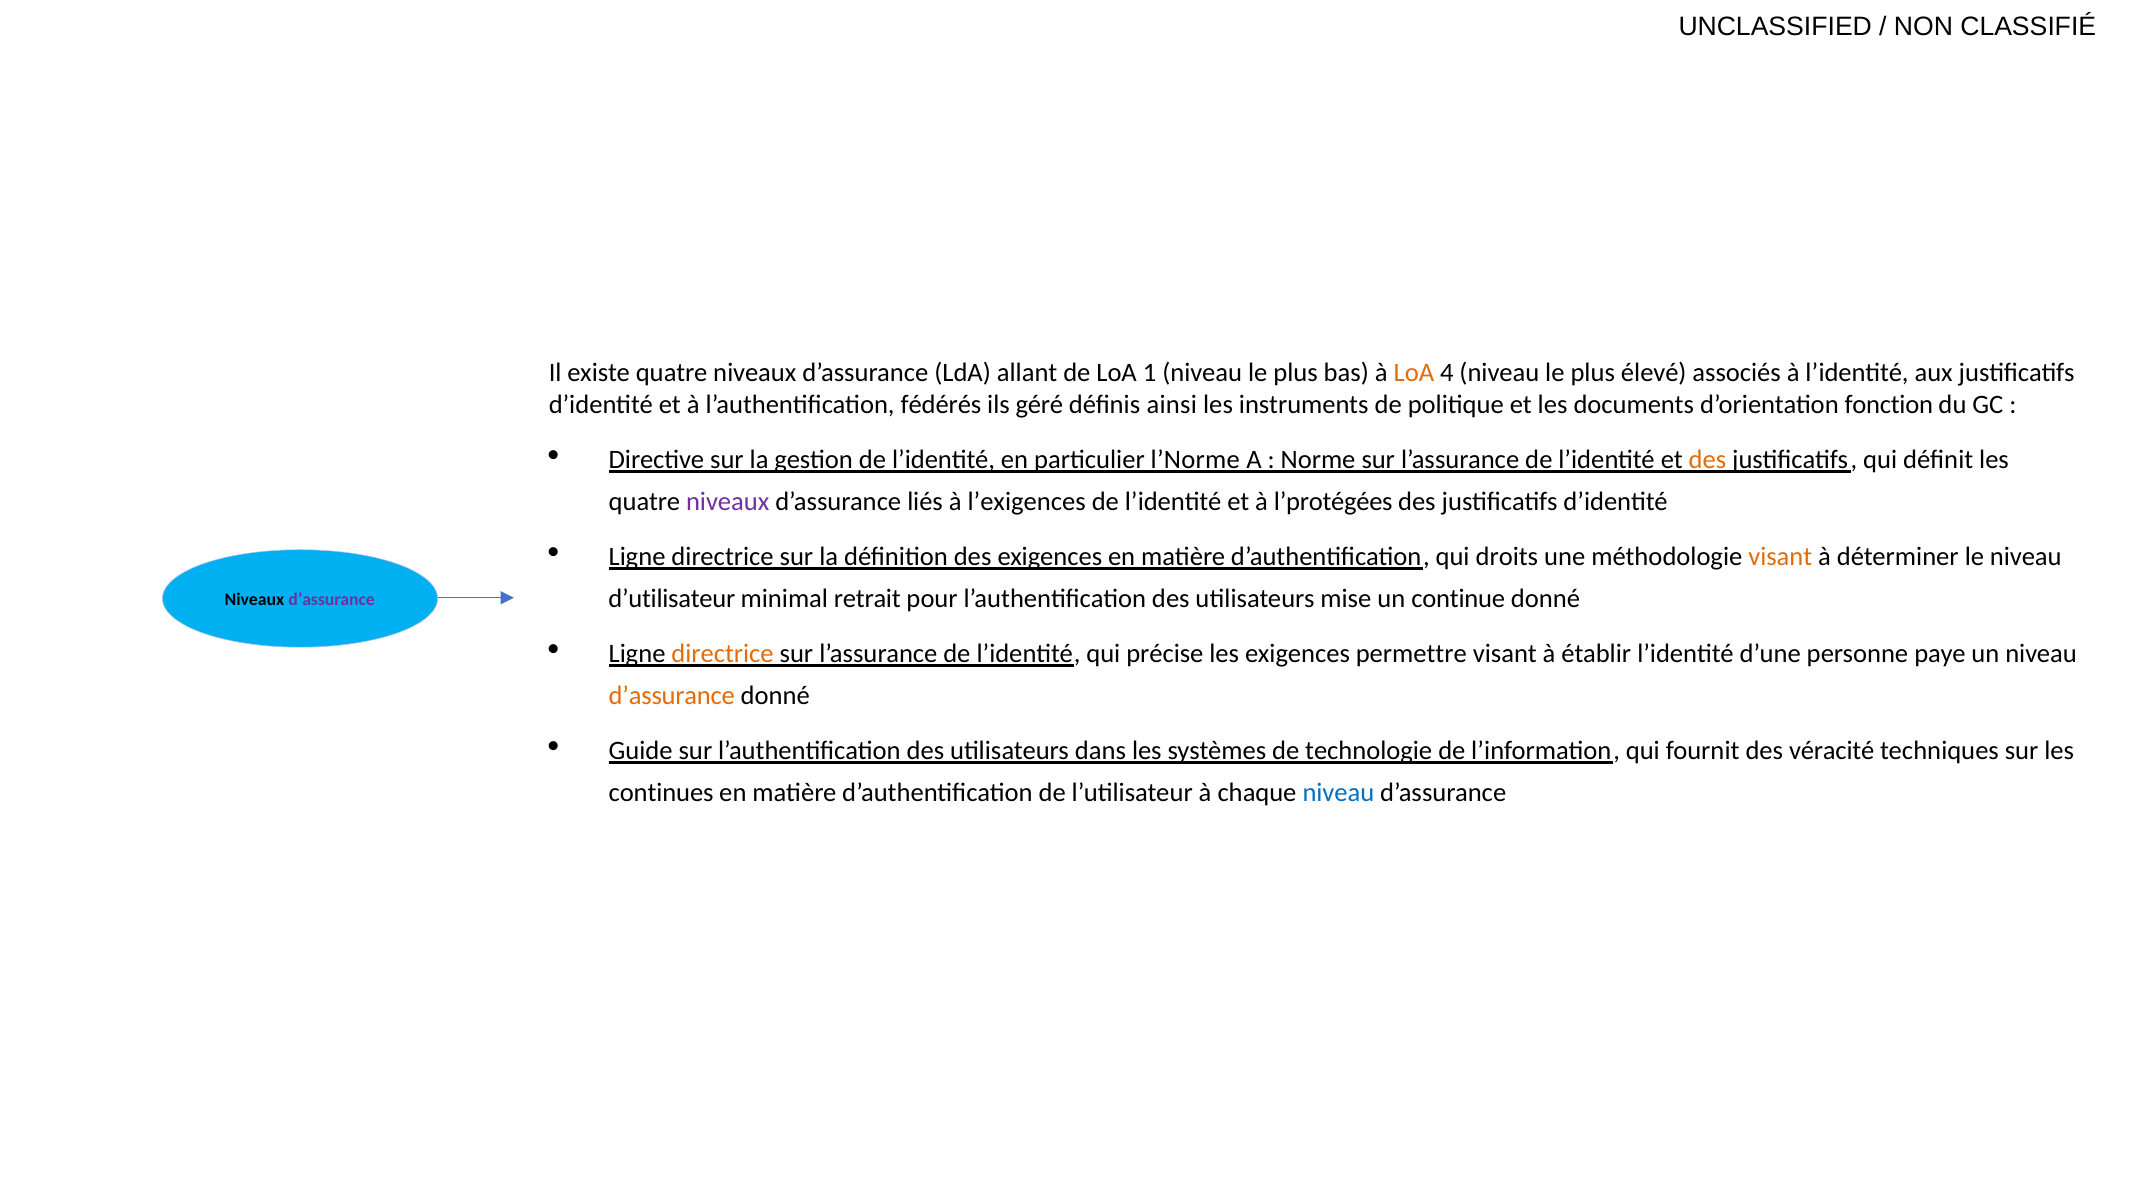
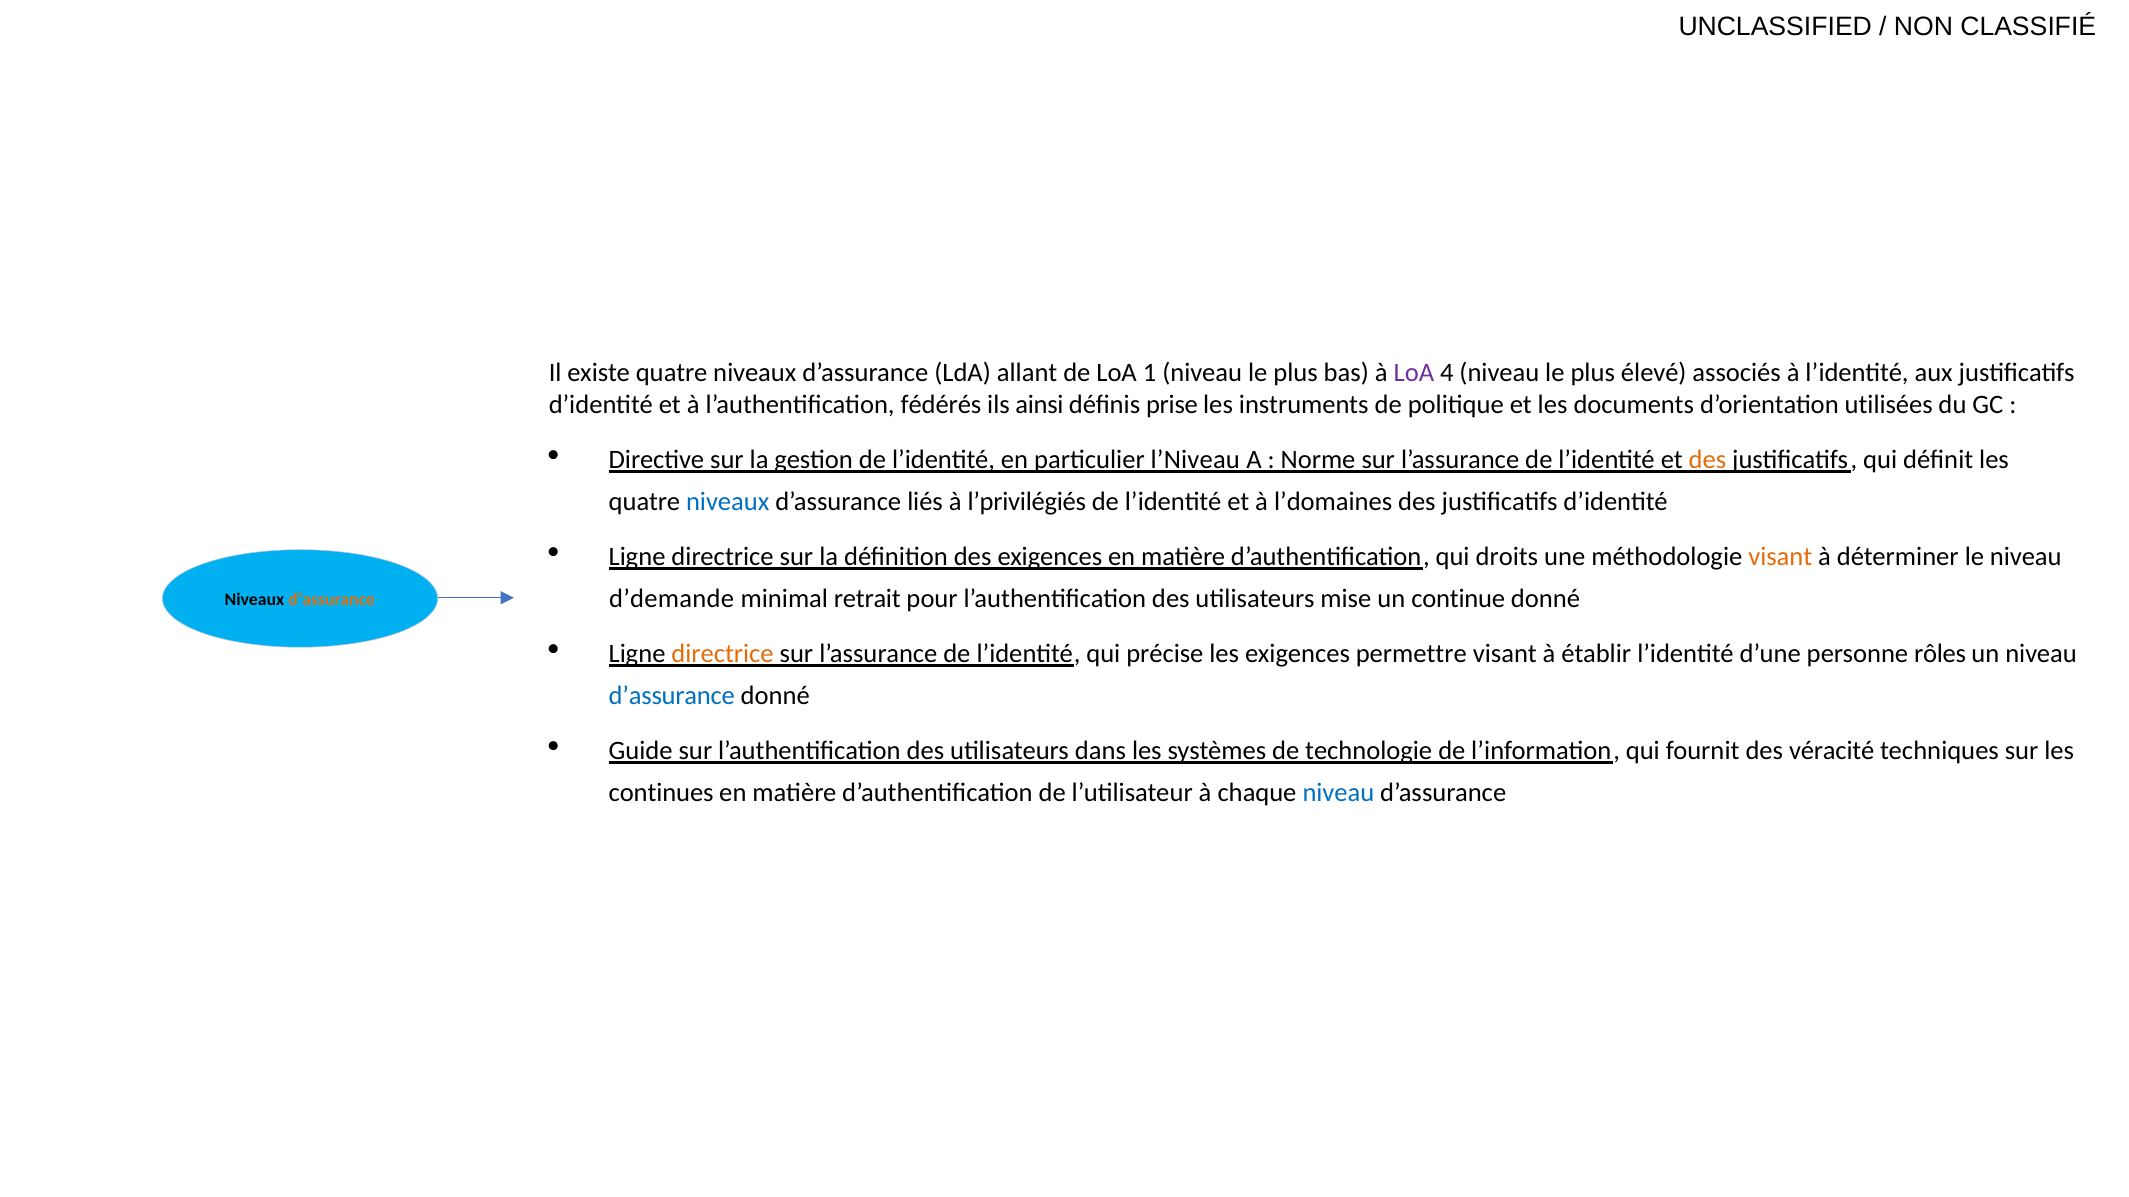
LoA colour: orange -> purple (1414, 373)
géré: géré -> ainsi (1039, 405)
ainsi: ainsi -> prise (1172, 405)
fonction: fonction -> utilisées (1889, 405)
l’Norme: l’Norme -> l’Niveau (1195, 460)
niveaux colour: purple -> blue (728, 502)
l’exigences: l’exigences -> l’privilégiés (1027, 502)
l’protégées: l’protégées -> l’domaines (1333, 502)
d’utilisateur: d’utilisateur -> d’demande (672, 599)
d’assurance colour: purple -> orange (332, 600)
paye: paye -> rôles (1940, 654)
d’assurance colour: orange -> blue (672, 696)
